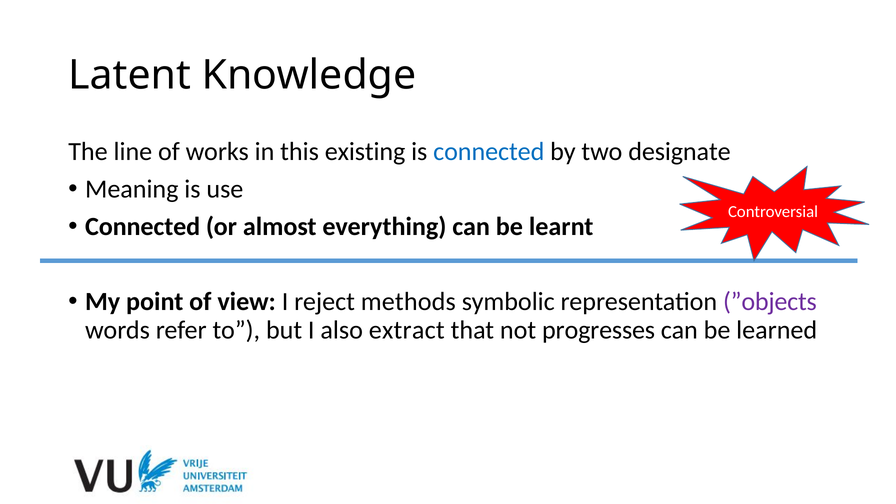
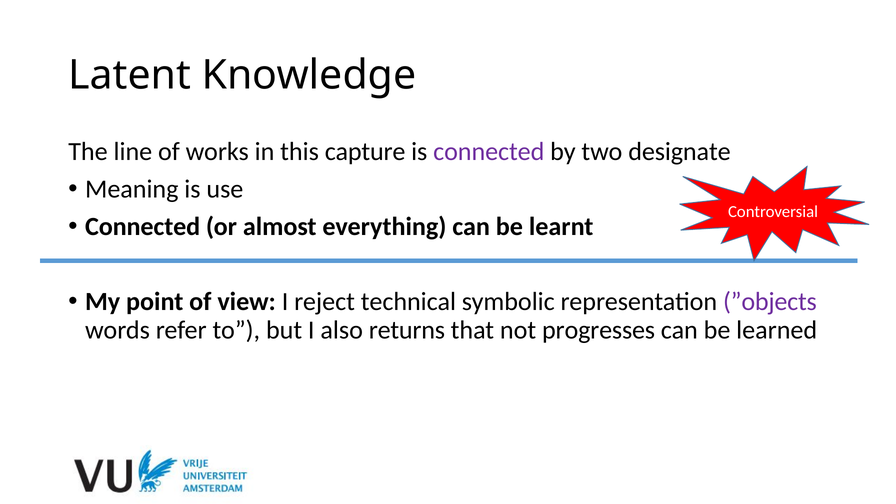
existing: existing -> capture (365, 151)
connected colour: blue -> purple (489, 151)
methods: methods -> technical (408, 302)
extract: extract -> returns (407, 330)
